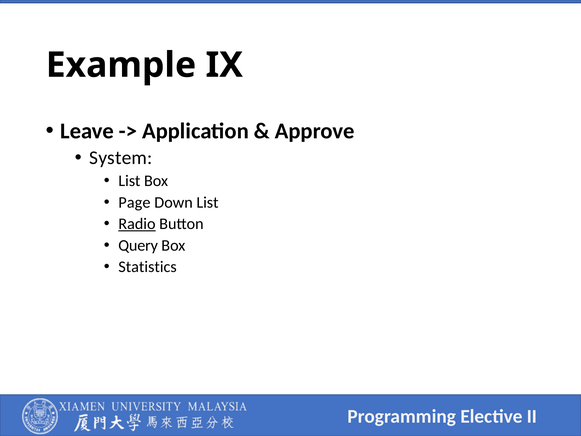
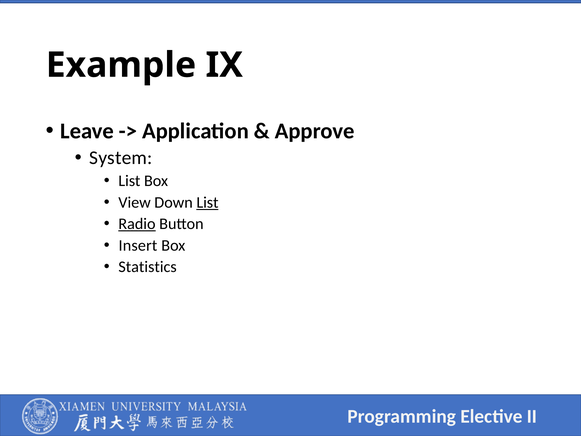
Page: Page -> View (135, 202)
List underline: none -> present (207, 202)
Query: Query -> Insert (138, 245)
